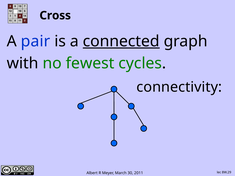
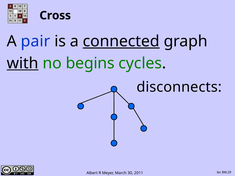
with underline: none -> present (23, 63)
fewest: fewest -> begins (90, 63)
connectivity: connectivity -> disconnects (179, 87)
